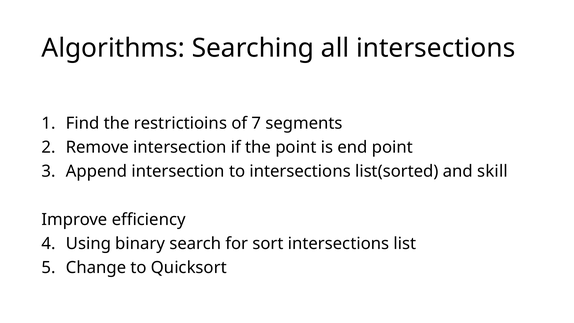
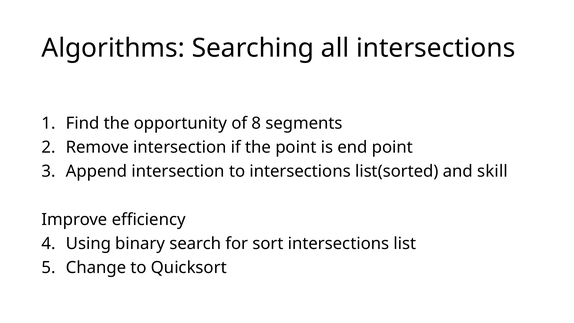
restrictioins: restrictioins -> opportunity (180, 123)
7: 7 -> 8 (256, 123)
